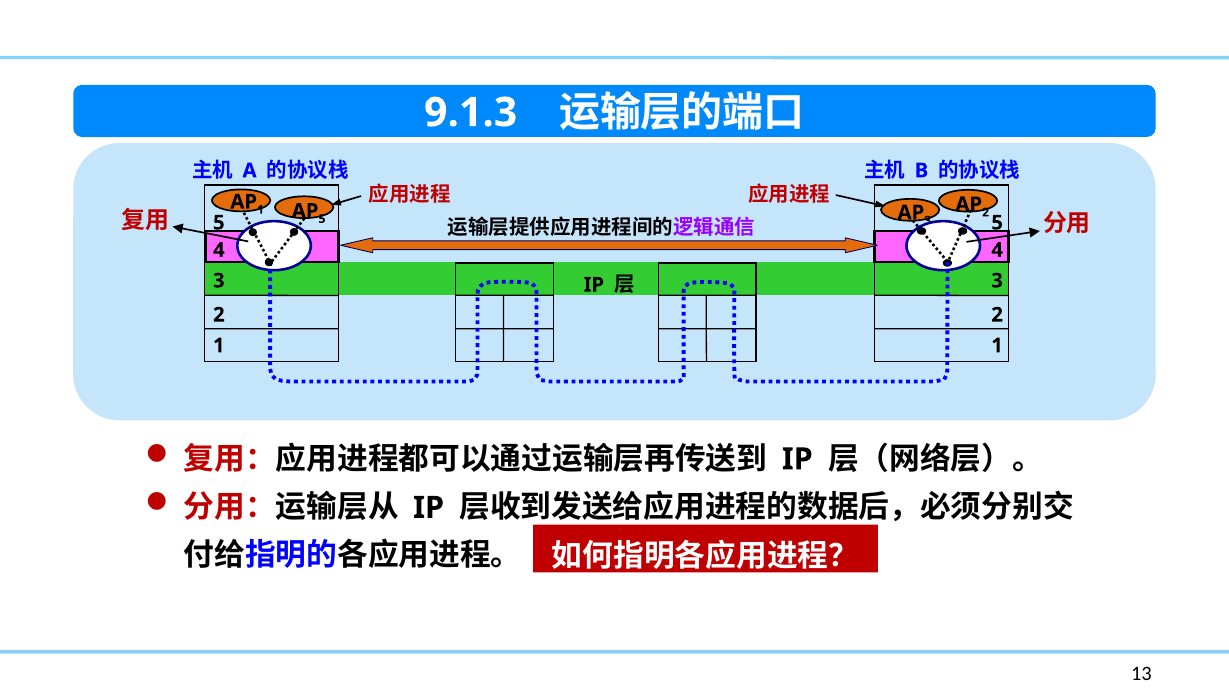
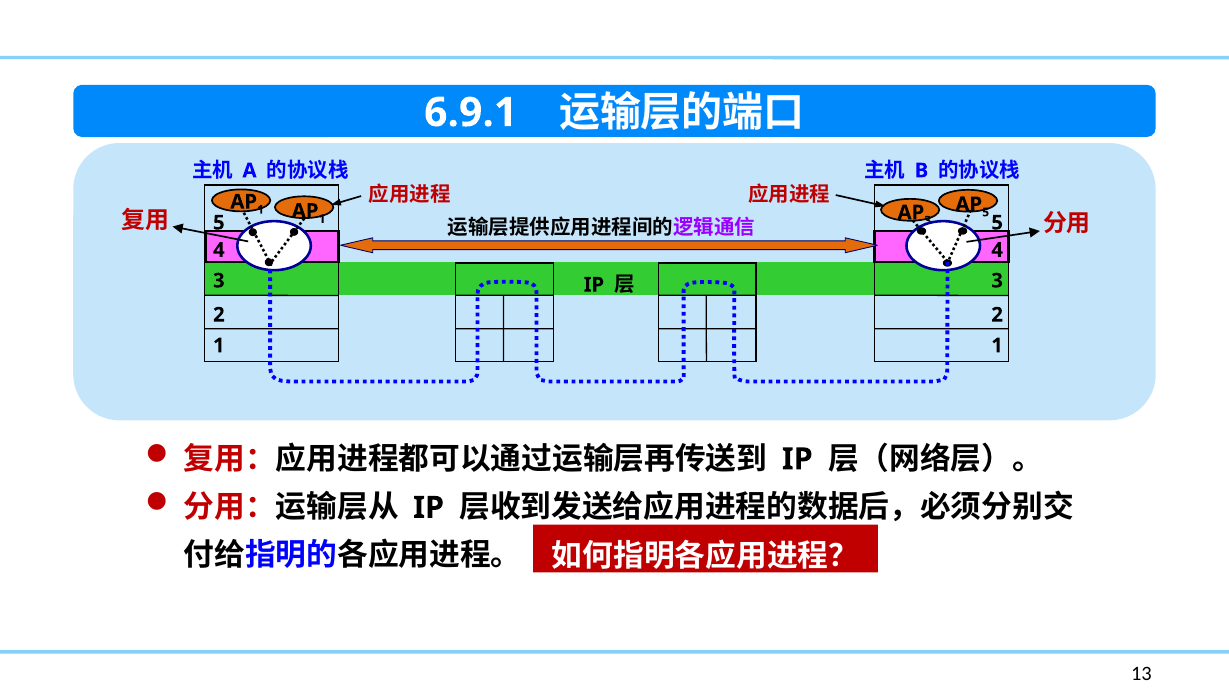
9.1.3: 9.1.3 -> 6.9.1 (471, 113)
5: 5 -> 1 (322, 219)
2: 2 -> 5 (986, 212)
